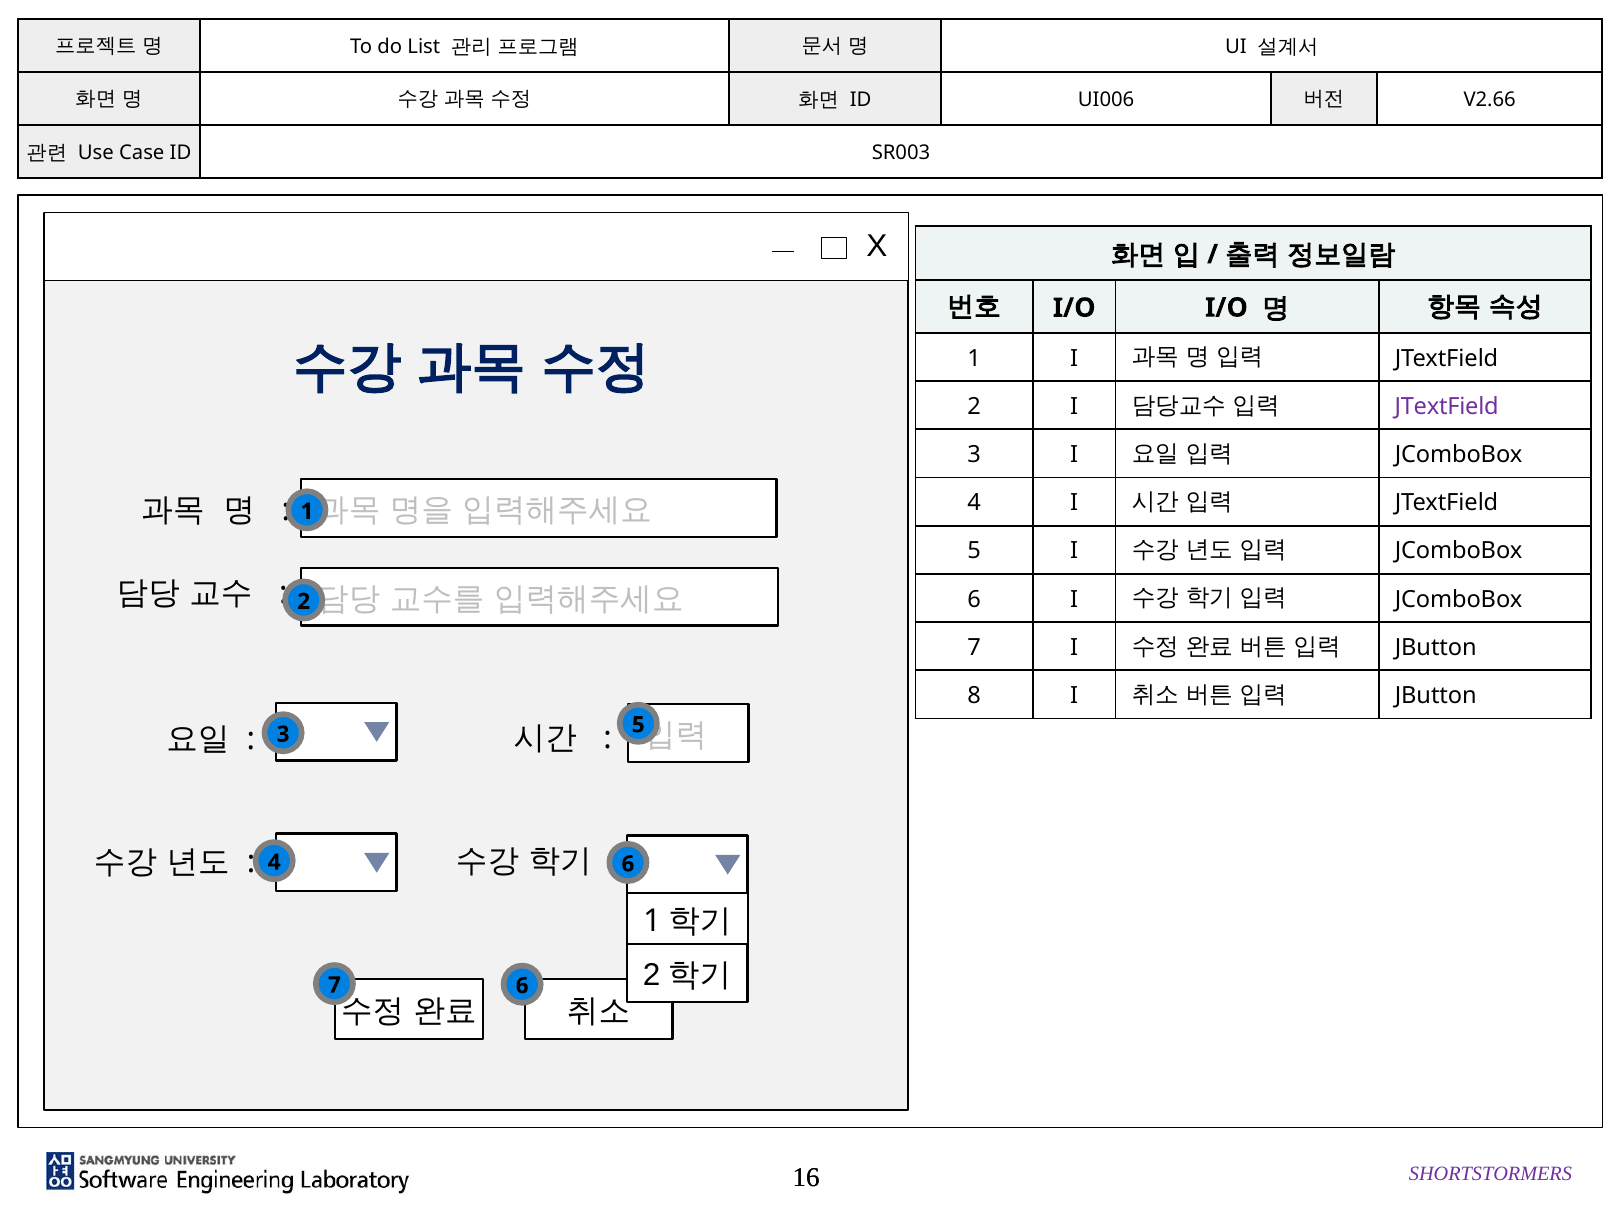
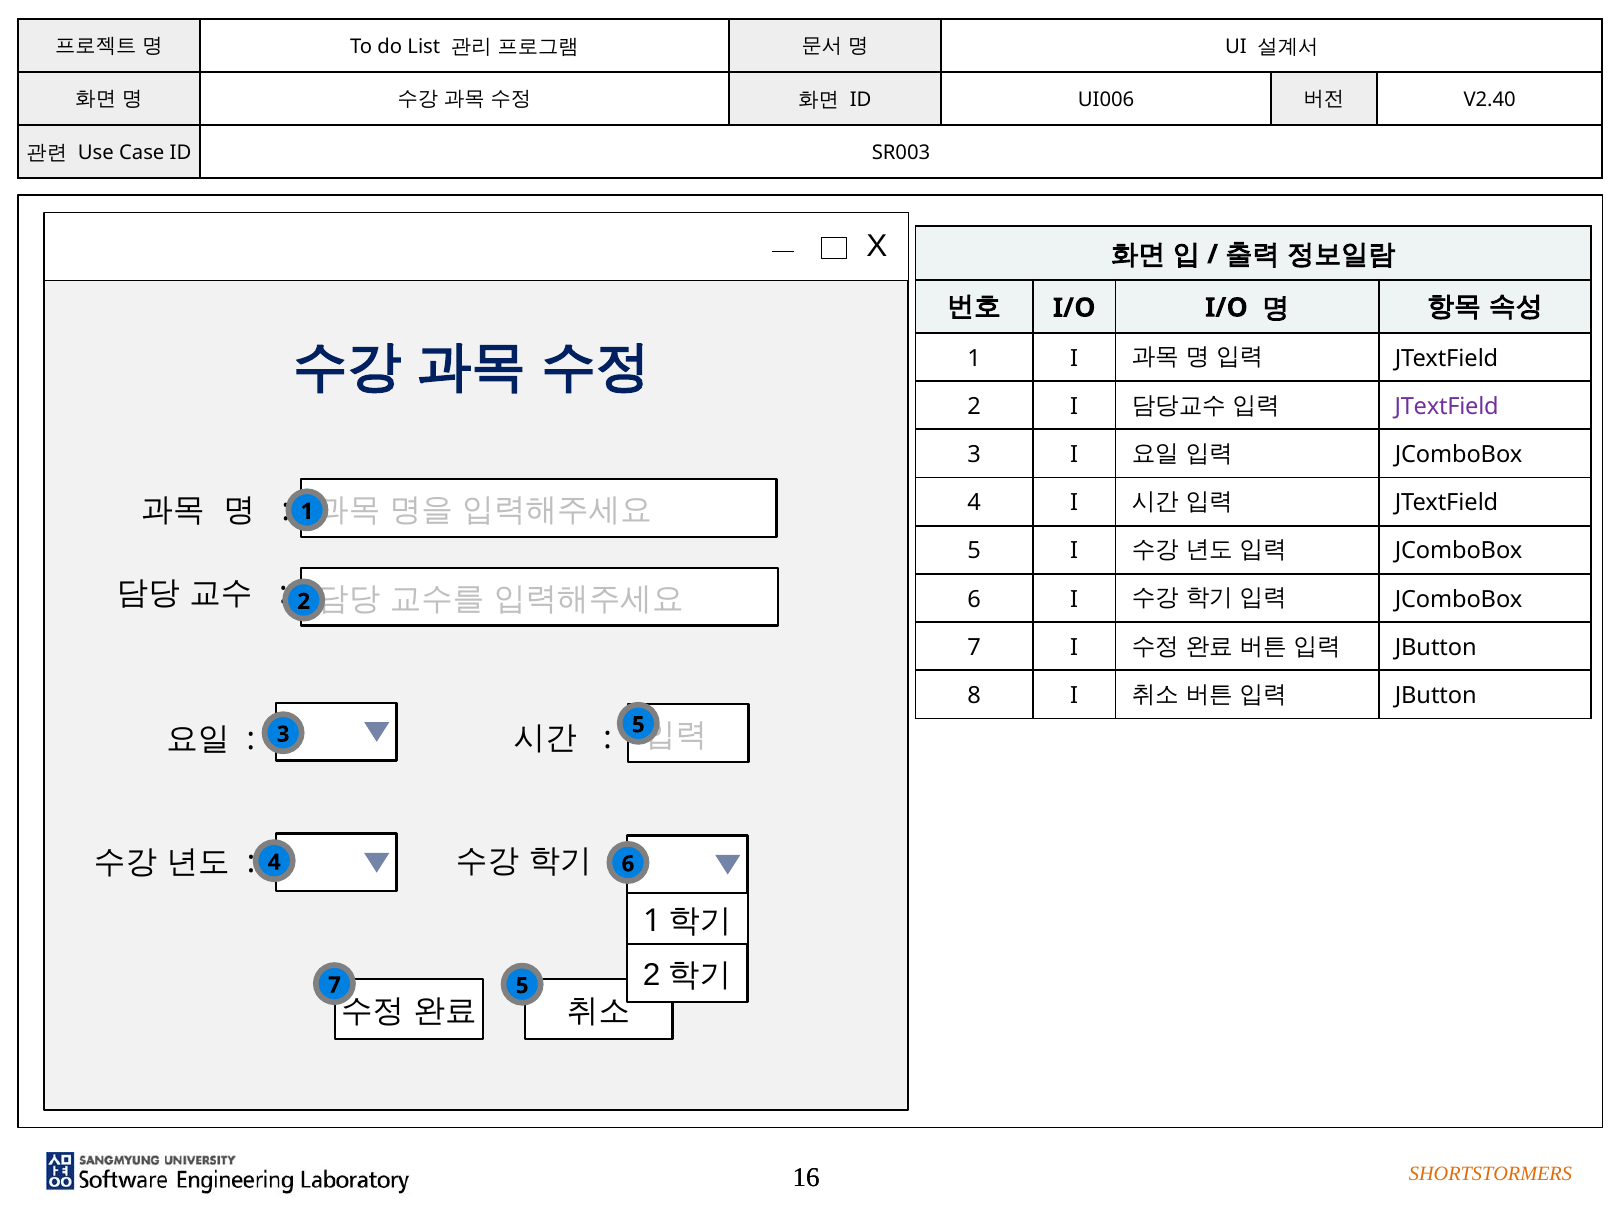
V2.66: V2.66 -> V2.40 (1490, 100)
7 6: 6 -> 5 (522, 986)
SHORTSTORMERS colour: purple -> orange (1490, 1175)
